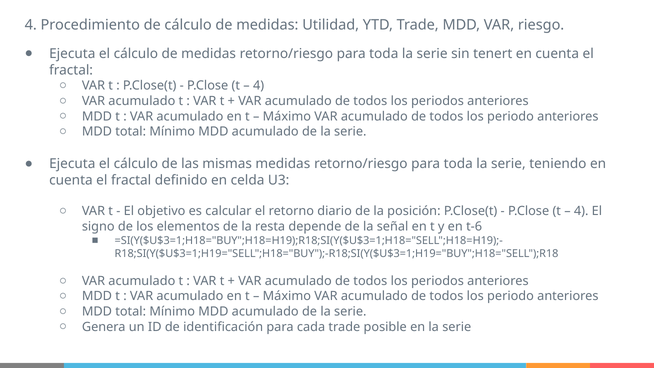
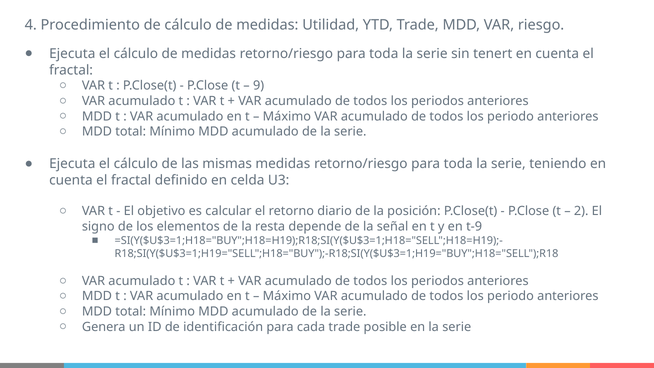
4: 4 -> 9 (259, 86)
4: 4 -> 2 (581, 211)
t-6: t-6 -> t-9 (474, 226)
